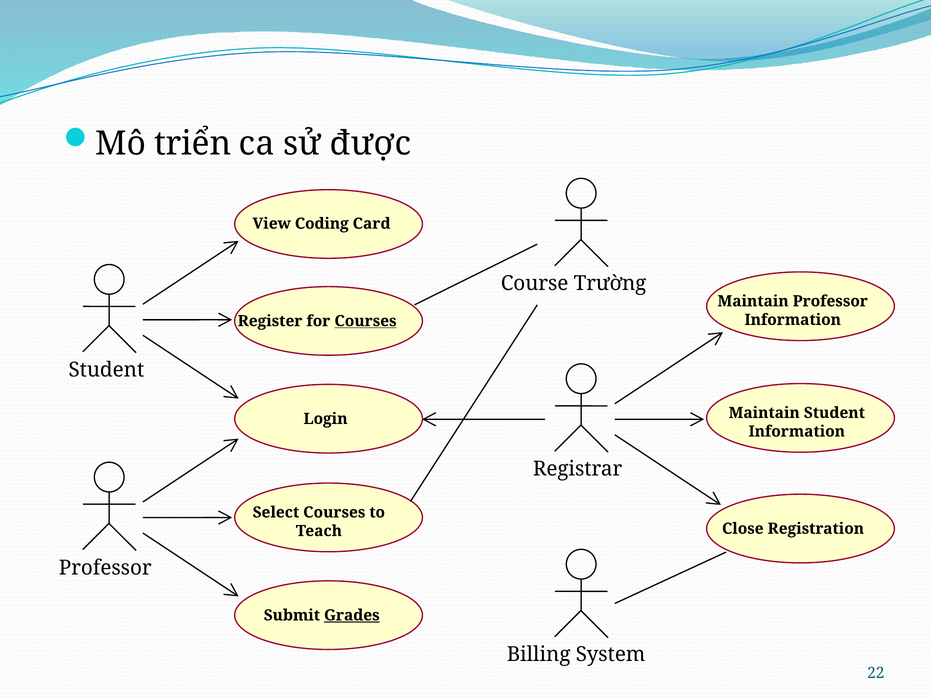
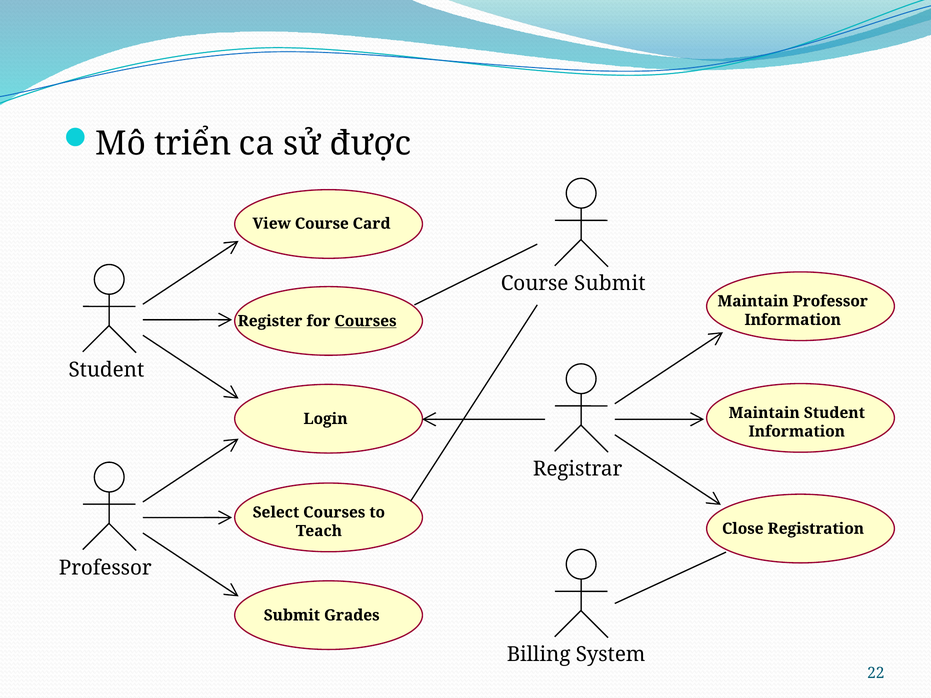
View Coding: Coding -> Course (322, 224)
Course Trường: Trường -> Submit (610, 283)
Grades underline: present -> none (352, 616)
